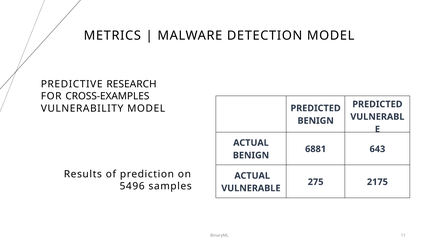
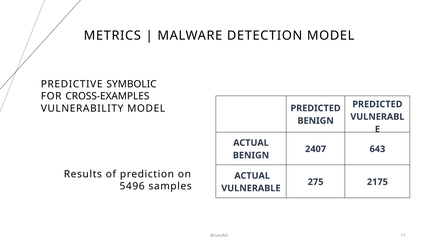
RESEARCH: RESEARCH -> SYMBOLIC (132, 84)
6881: 6881 -> 2407 (316, 149)
